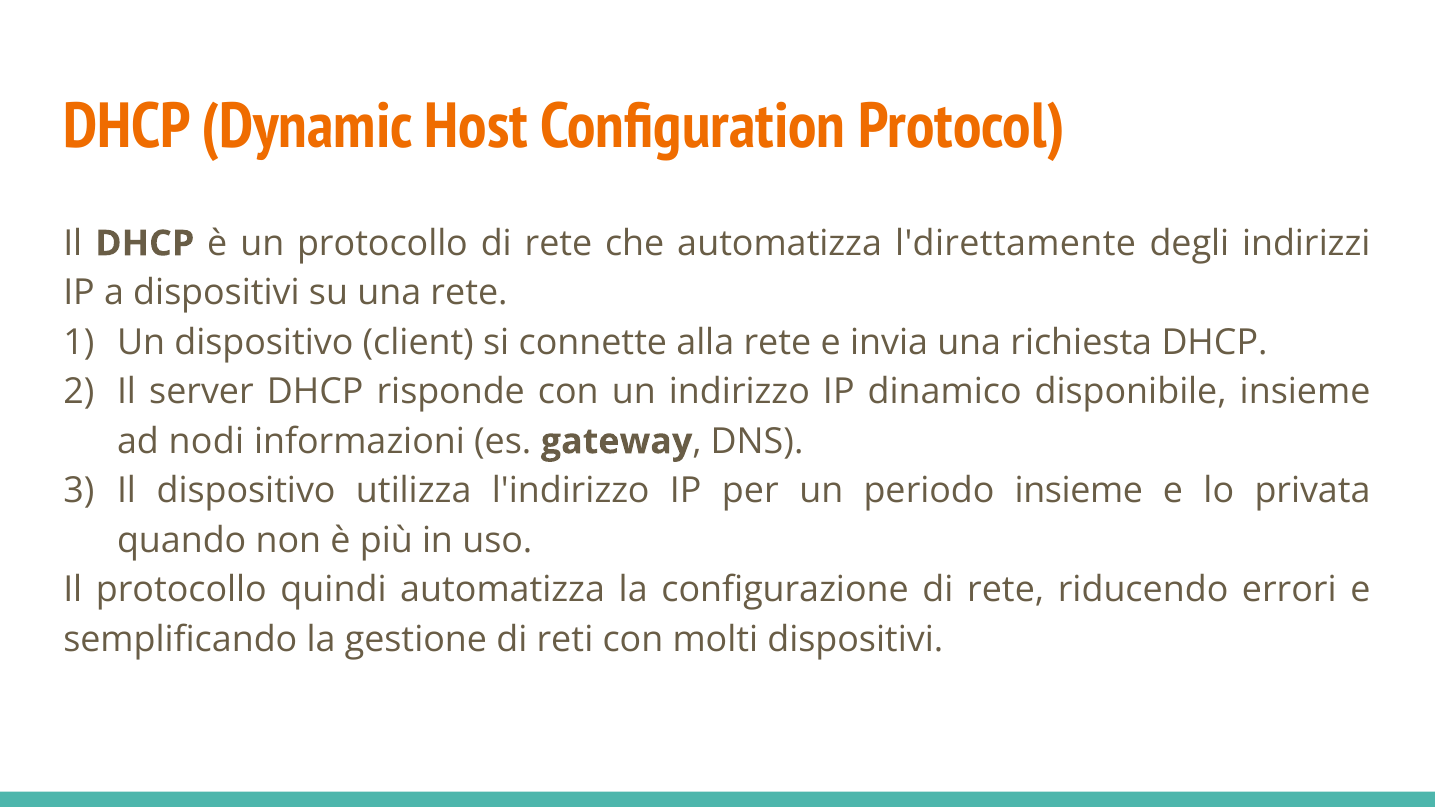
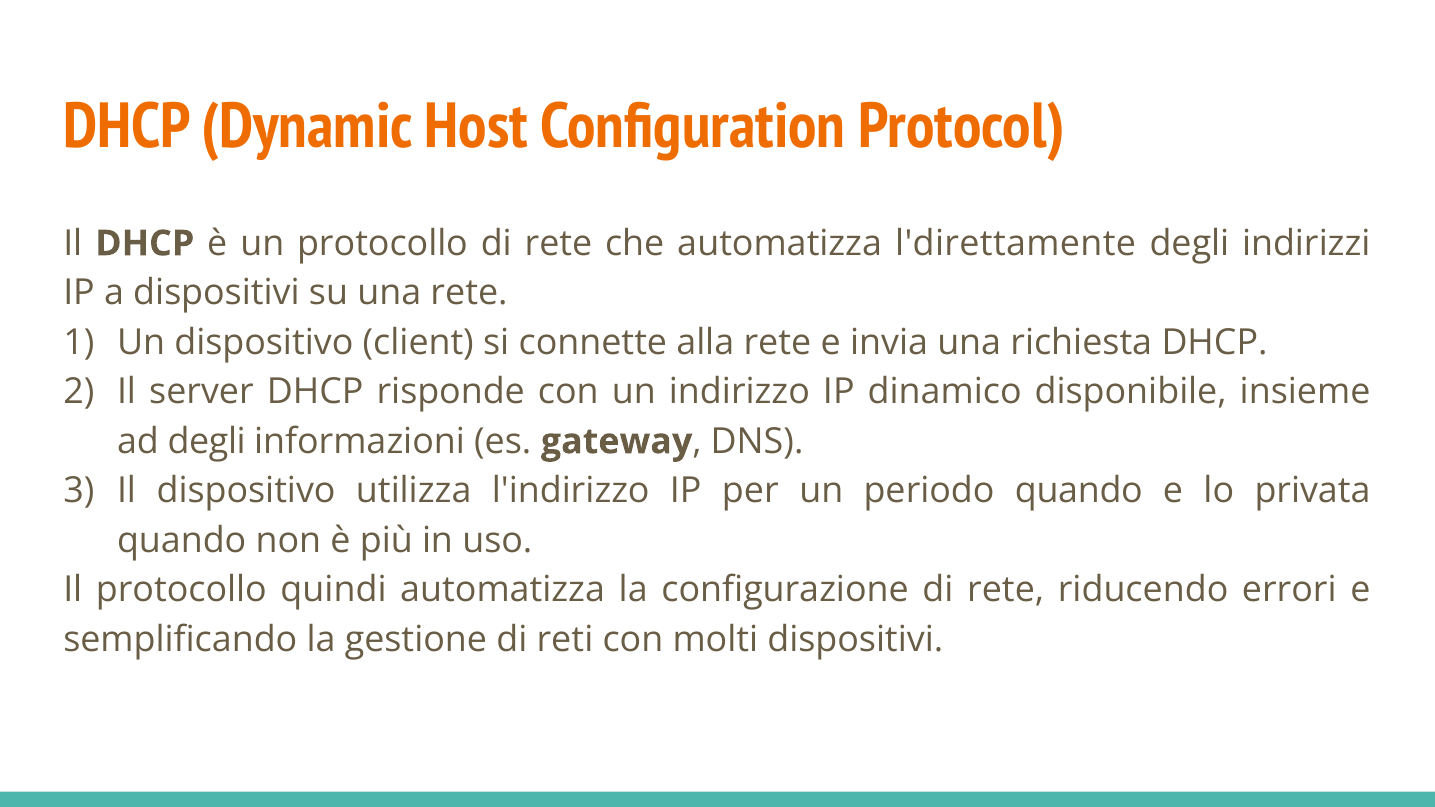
ad nodi: nodi -> degli (207, 442)
periodo insieme: insieme -> quando (1079, 491)
